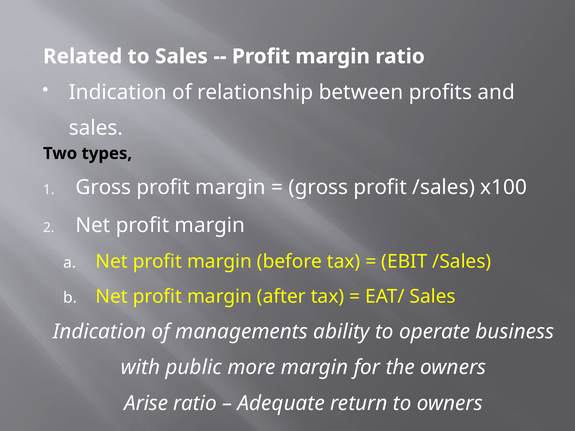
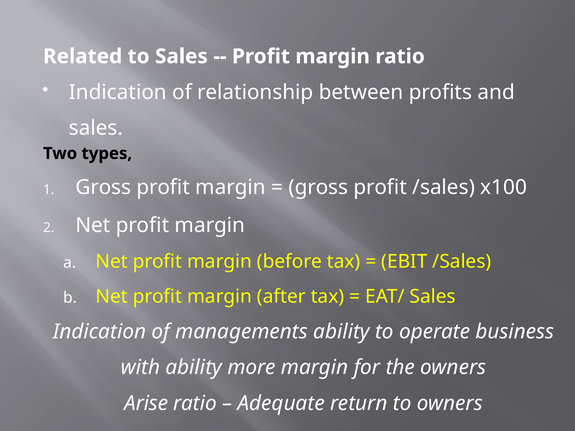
with public: public -> ability (194, 368)
